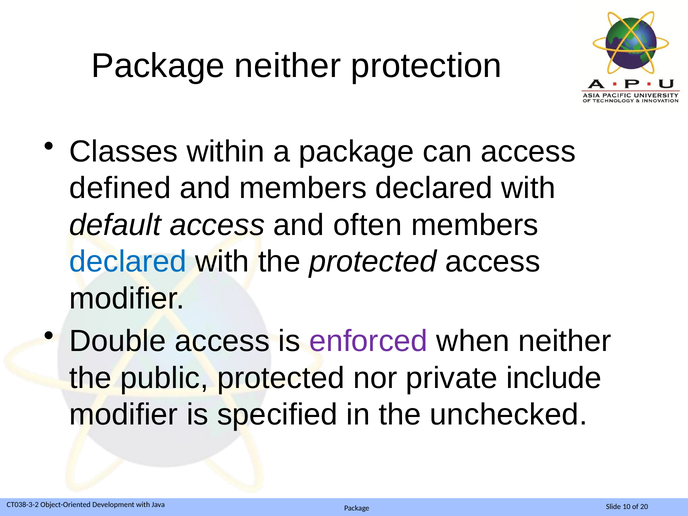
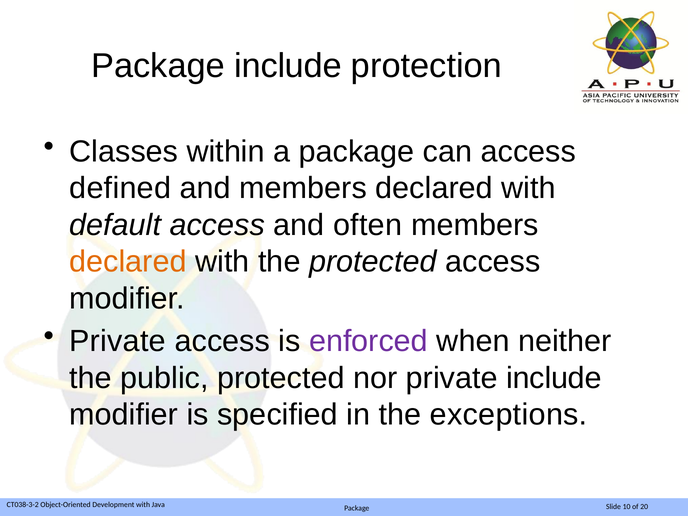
Package neither: neither -> include (288, 66)
declared colour: blue -> orange (128, 262)
Double: Double -> Private (118, 341)
unchecked: unchecked -> exceptions (509, 415)
